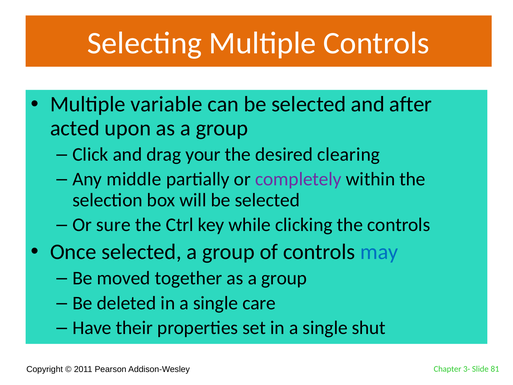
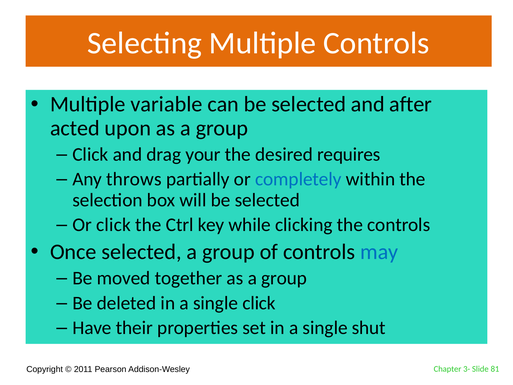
clearing: clearing -> requires (349, 154)
middle: middle -> throws (134, 179)
completely colour: purple -> blue (298, 179)
Or sure: sure -> click (113, 225)
single care: care -> click (259, 303)
